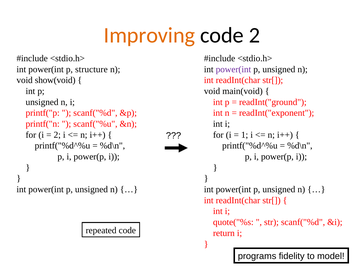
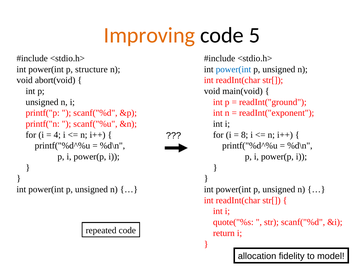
code 2: 2 -> 5 (254, 35)
power(int colour: purple -> blue (233, 69)
show(void: show(void -> abort(void (55, 80)
2: 2 -> 4 (57, 135)
1: 1 -> 8 (245, 135)
programs: programs -> allocation (257, 256)
